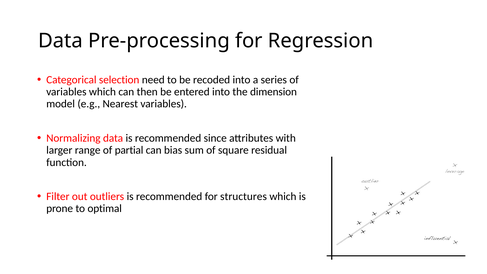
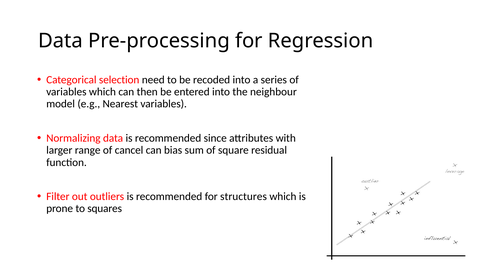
dimension: dimension -> neighbour (273, 92)
partial: partial -> cancel (129, 150)
optimal: optimal -> squares (105, 209)
